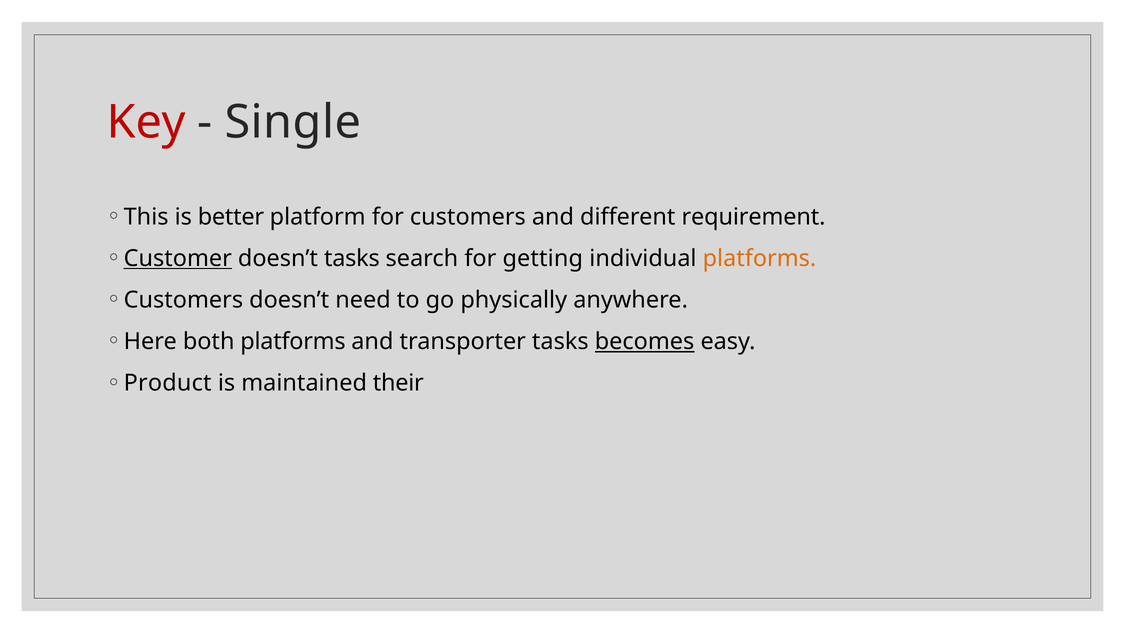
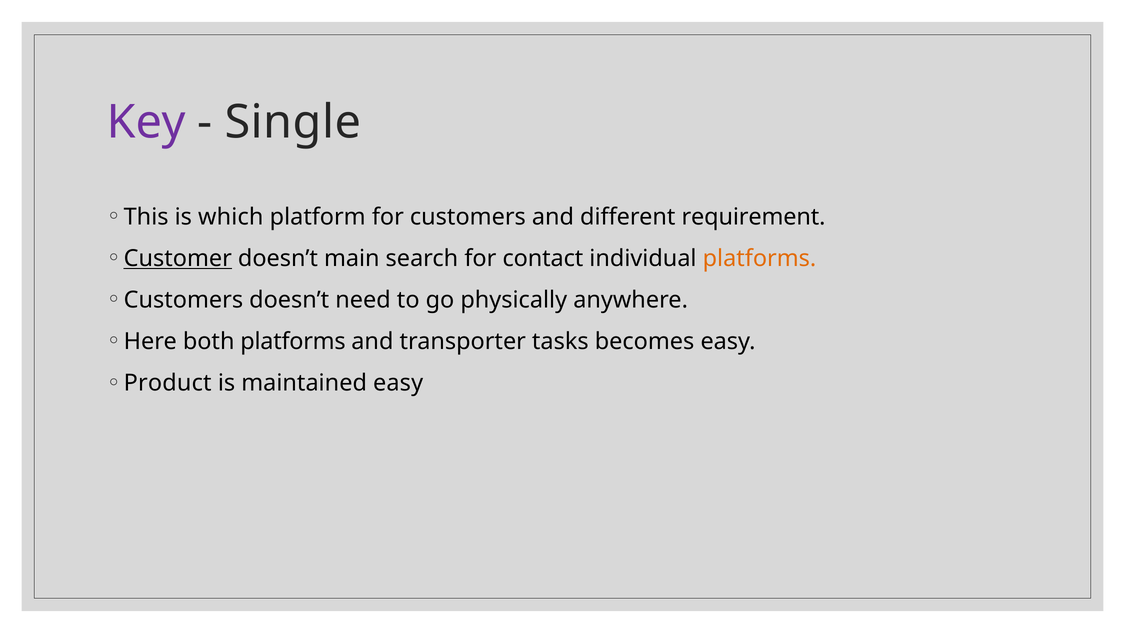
Key colour: red -> purple (146, 122)
better: better -> which (231, 217)
doesn’t tasks: tasks -> main (352, 258)
getting: getting -> contact (543, 258)
becomes underline: present -> none (645, 341)
maintained their: their -> easy (398, 383)
